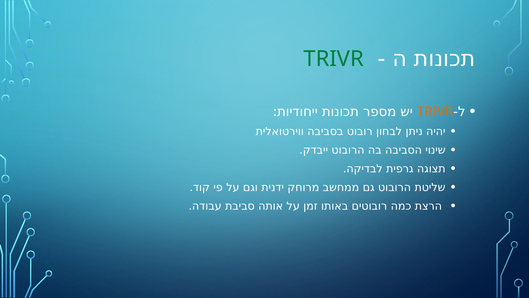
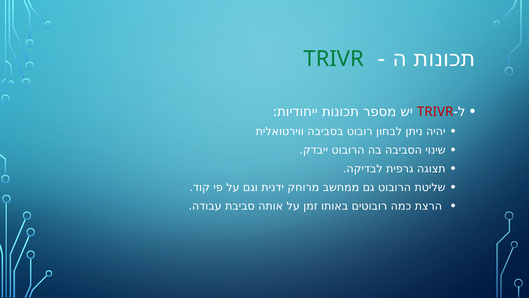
TRIVR colour: orange -> red (435, 112)
